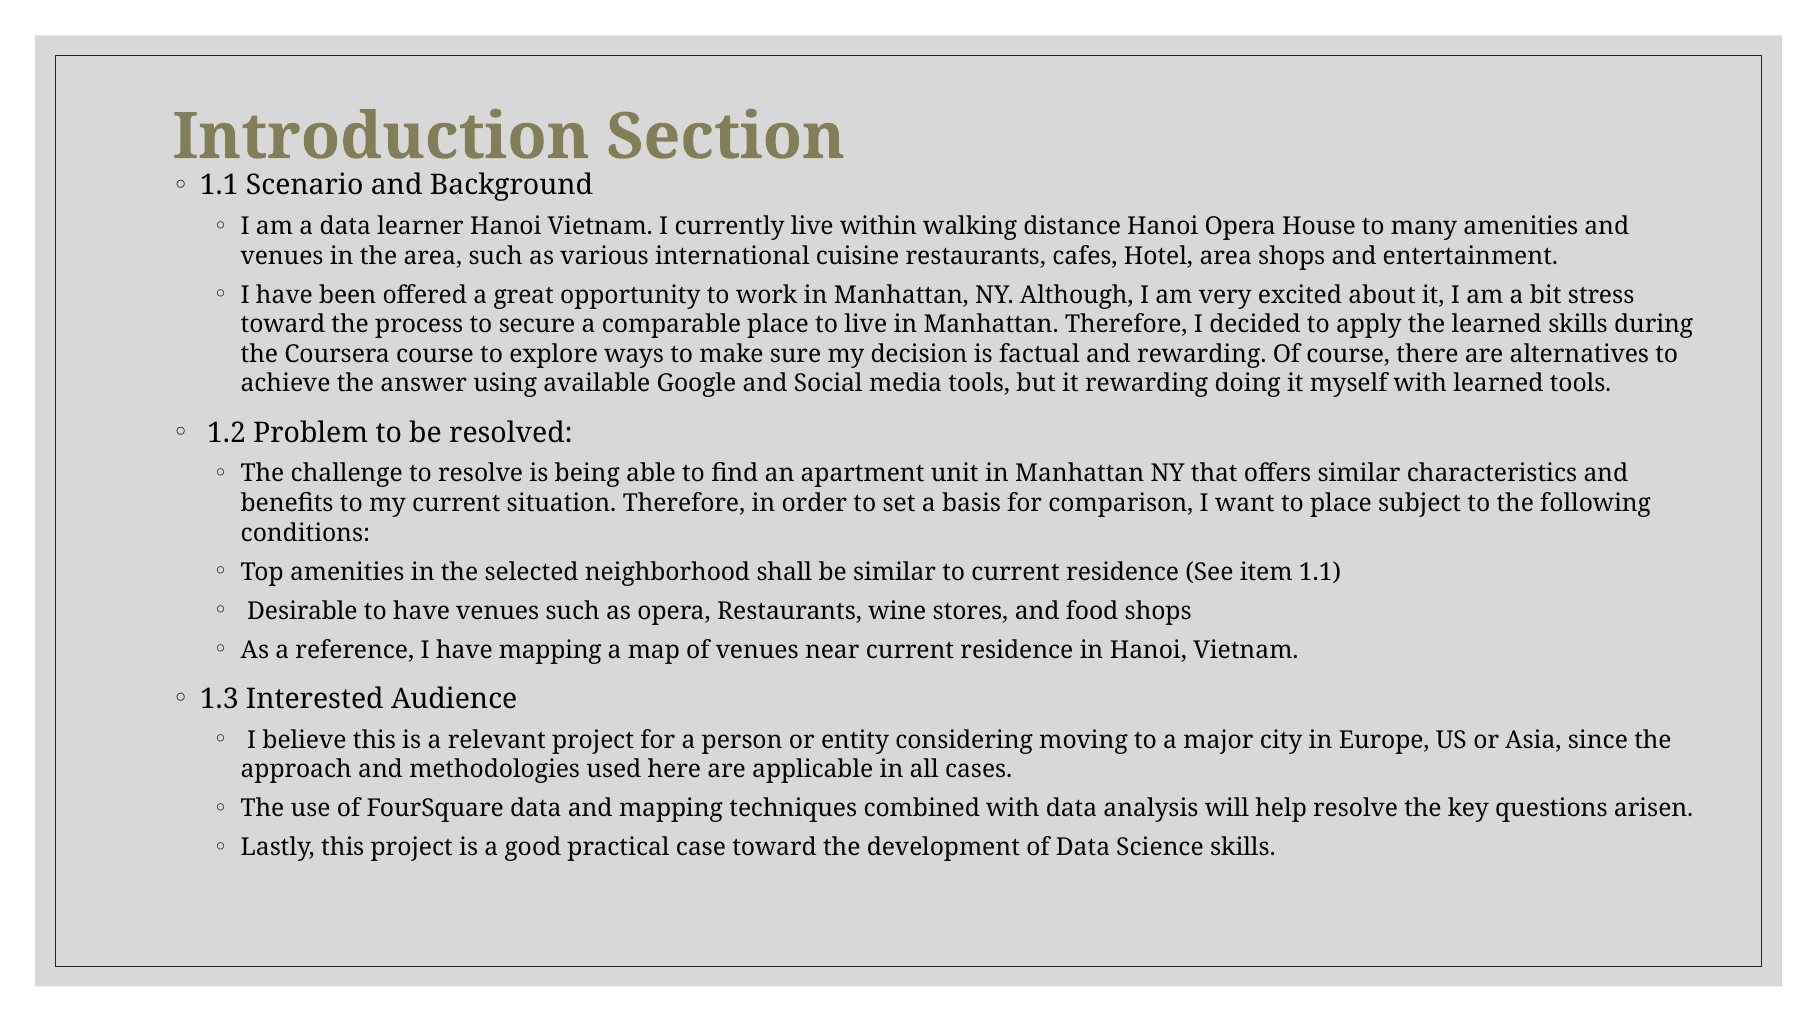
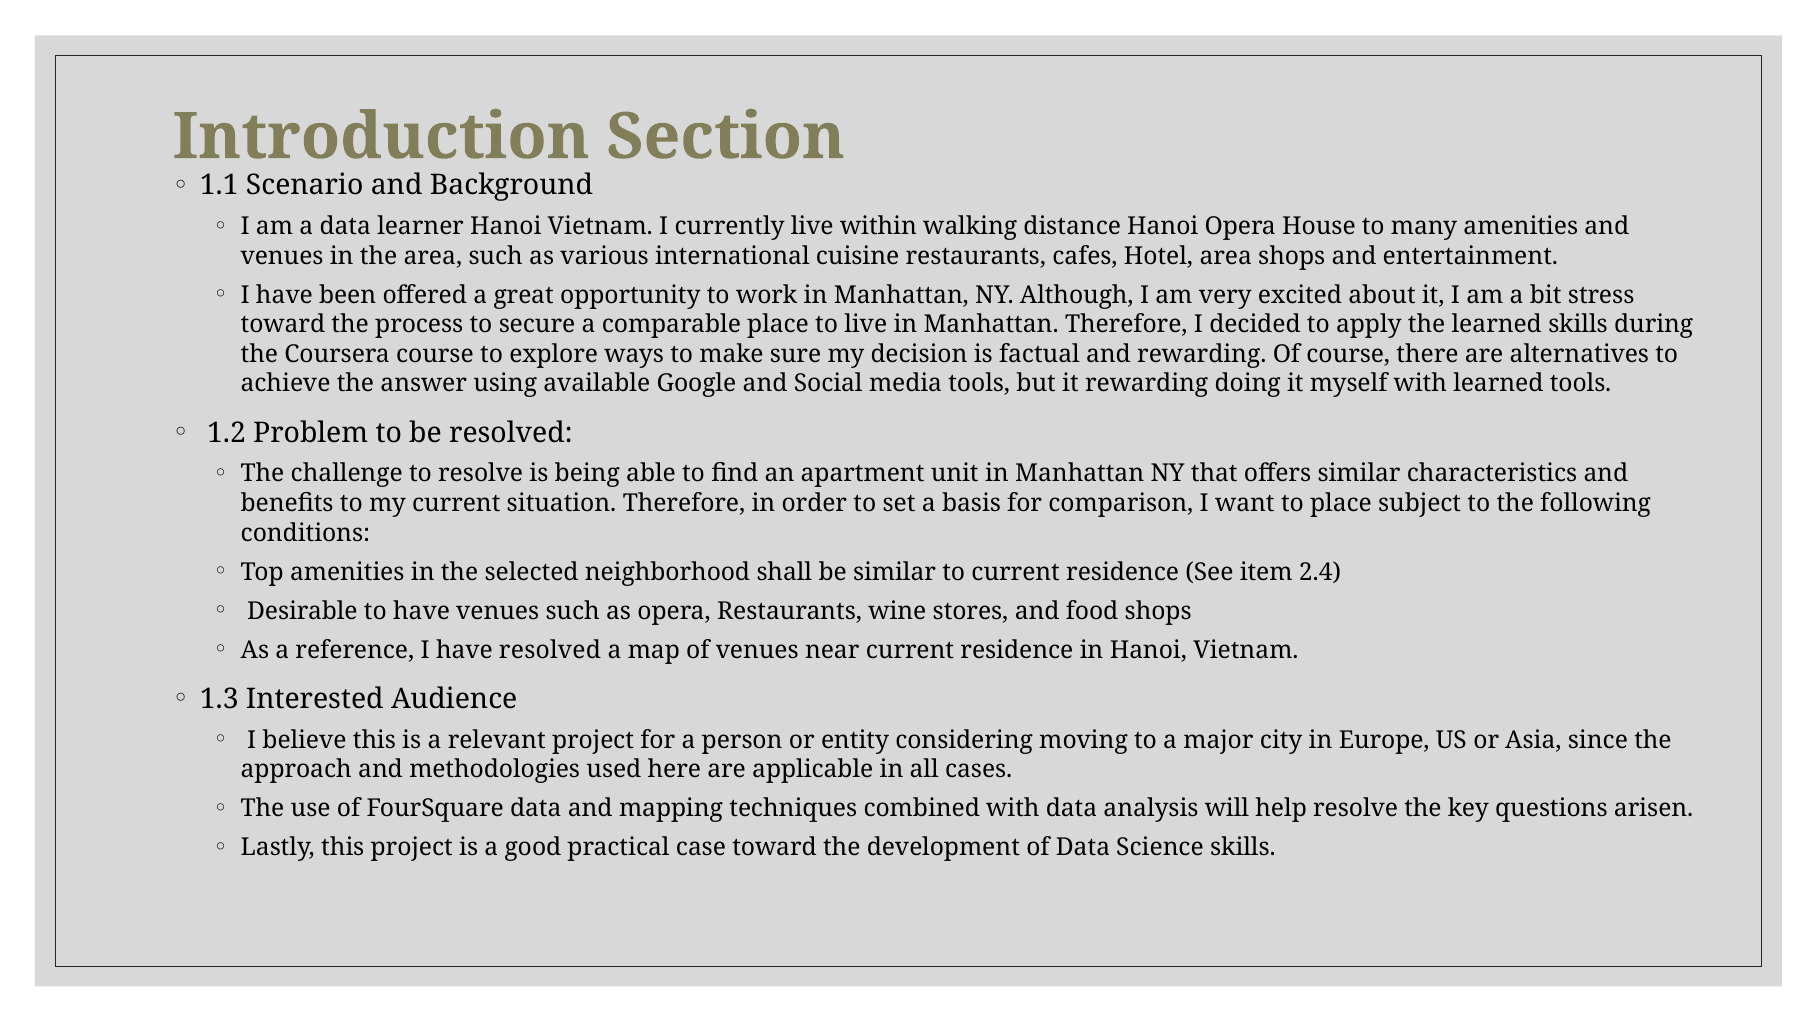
item 1.1: 1.1 -> 2.4 (1320, 572)
have mapping: mapping -> resolved (550, 650)
